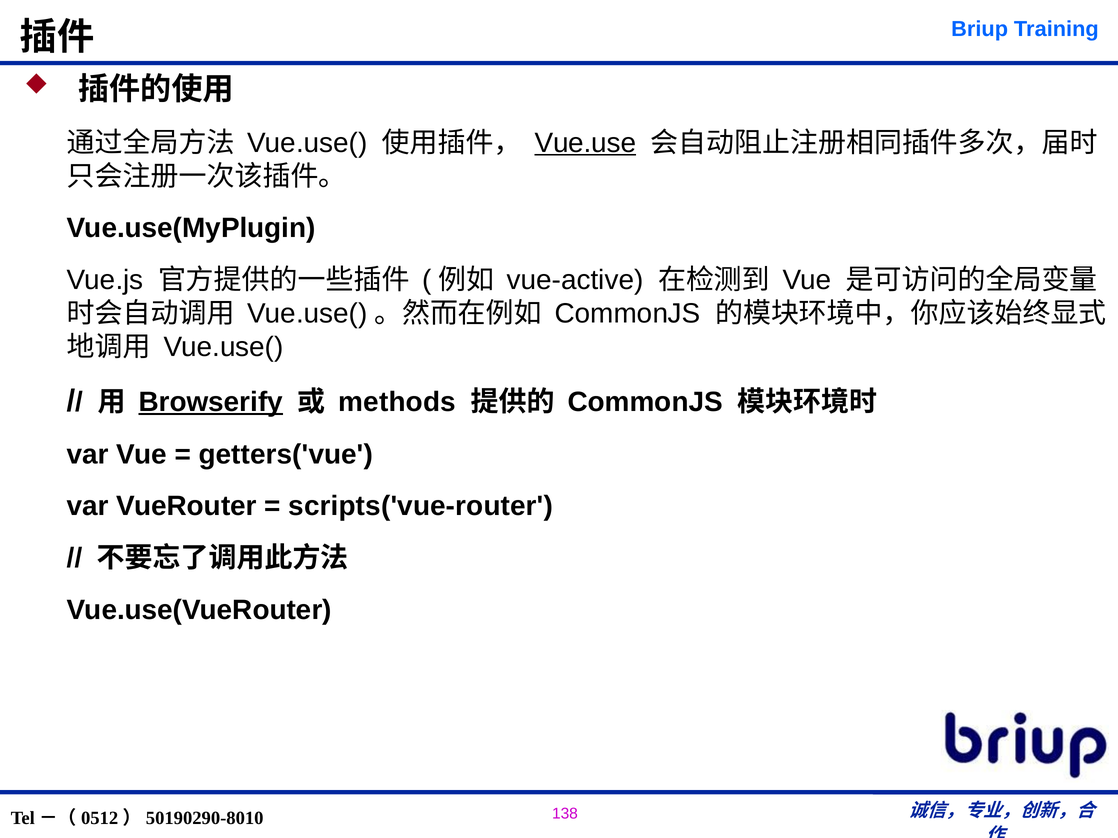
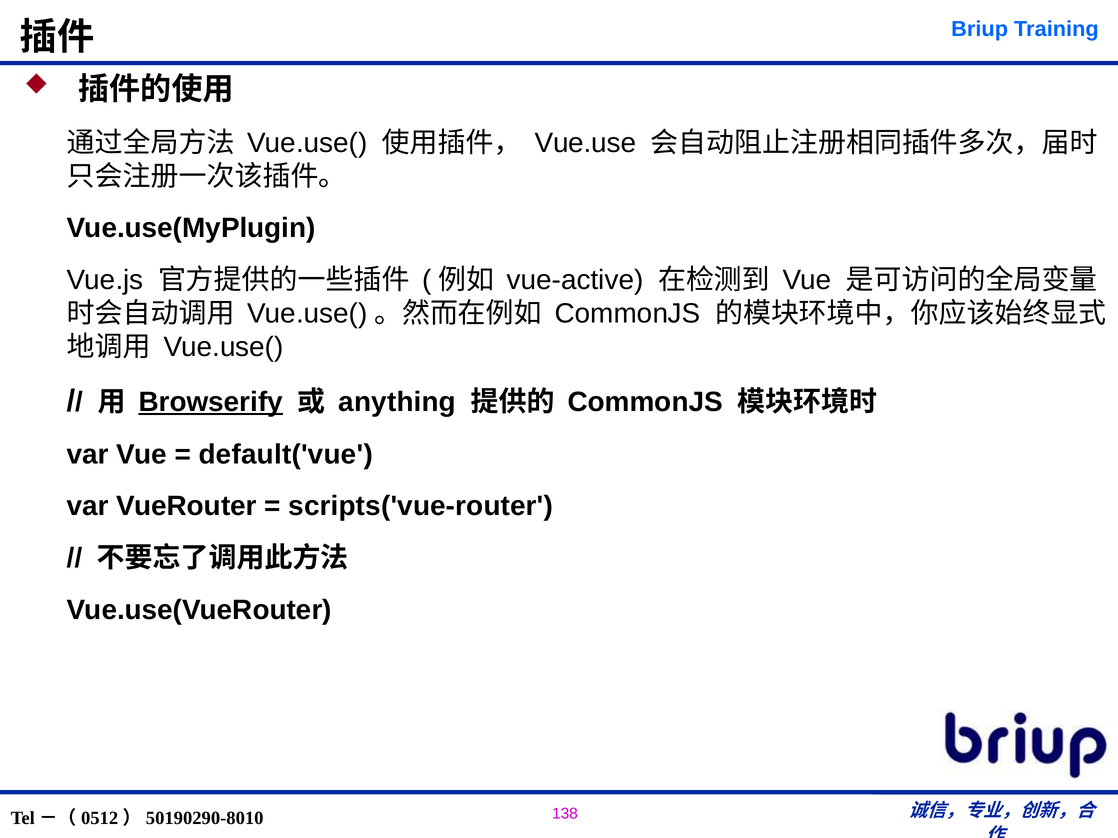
Vue.use underline: present -> none (585, 143)
methods: methods -> anything (397, 402)
getters('vue: getters('vue -> default('vue (286, 455)
